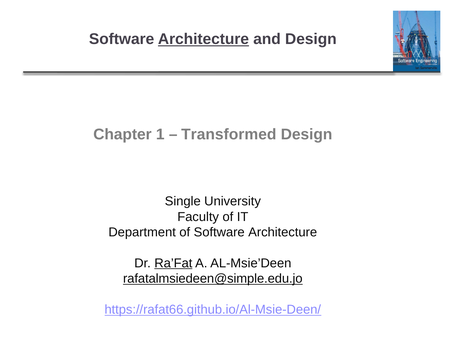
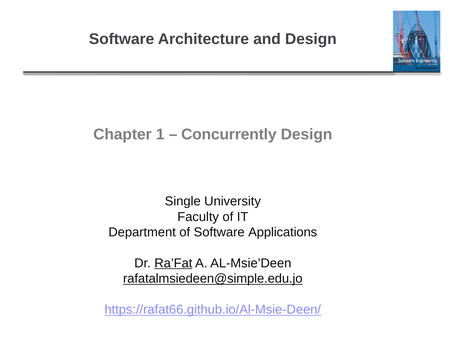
Architecture underline: present -> none (203, 39)
Transformed: Transformed -> Concurrently (229, 134)
of Software Architecture: Architecture -> Applications (283, 232)
